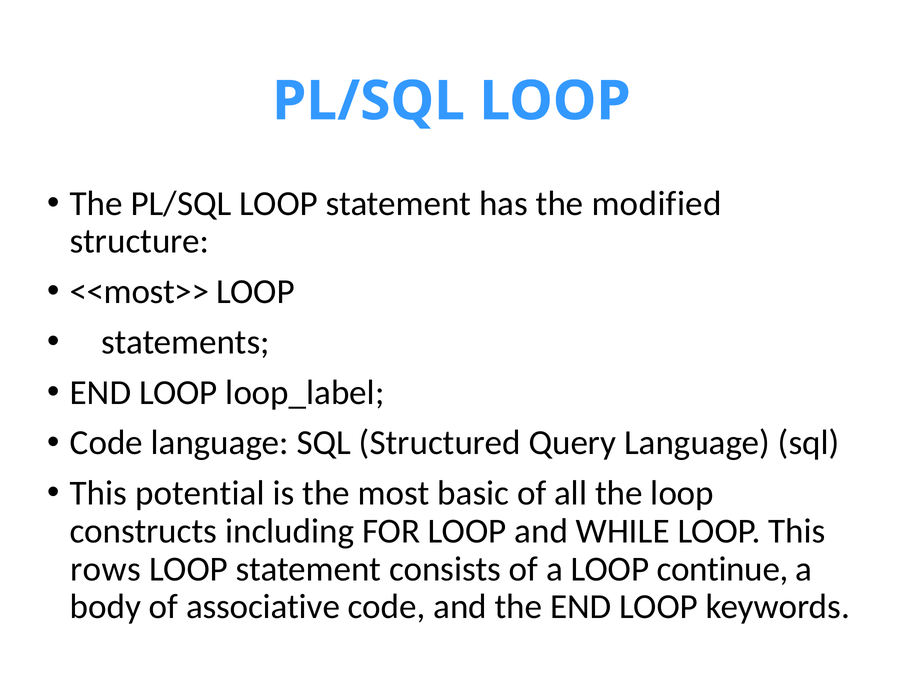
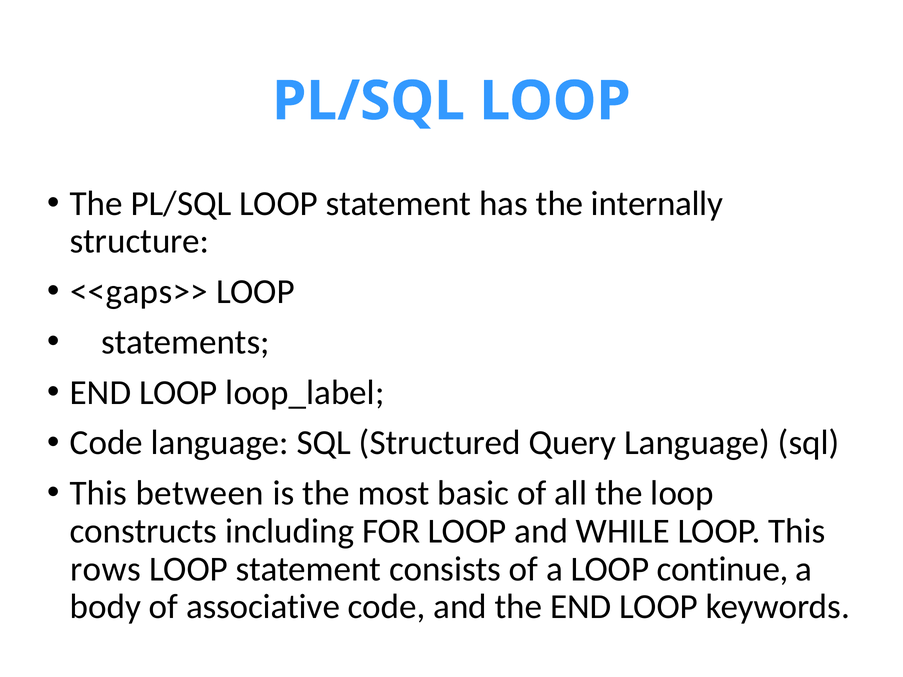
modified: modified -> internally (657, 203)
<<most>>: <<most>> -> <<gaps>> (139, 292)
potential: potential -> between (200, 493)
